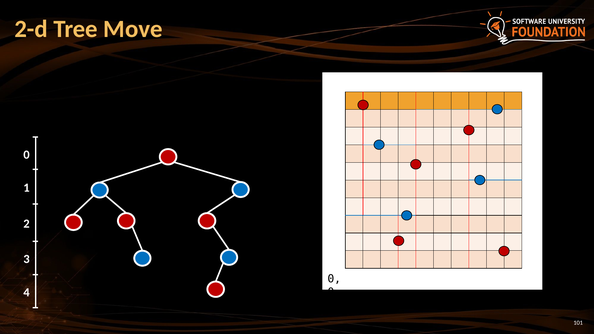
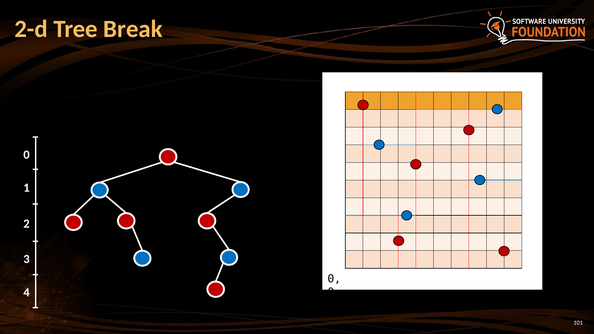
Move: Move -> Break (133, 29)
